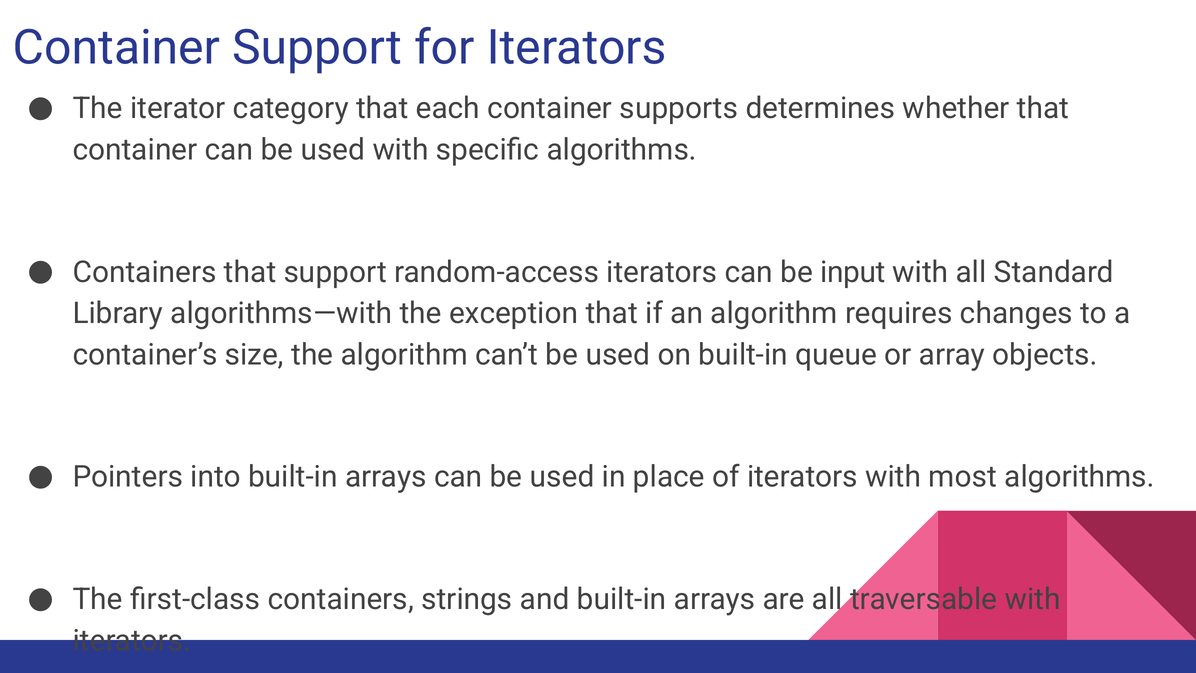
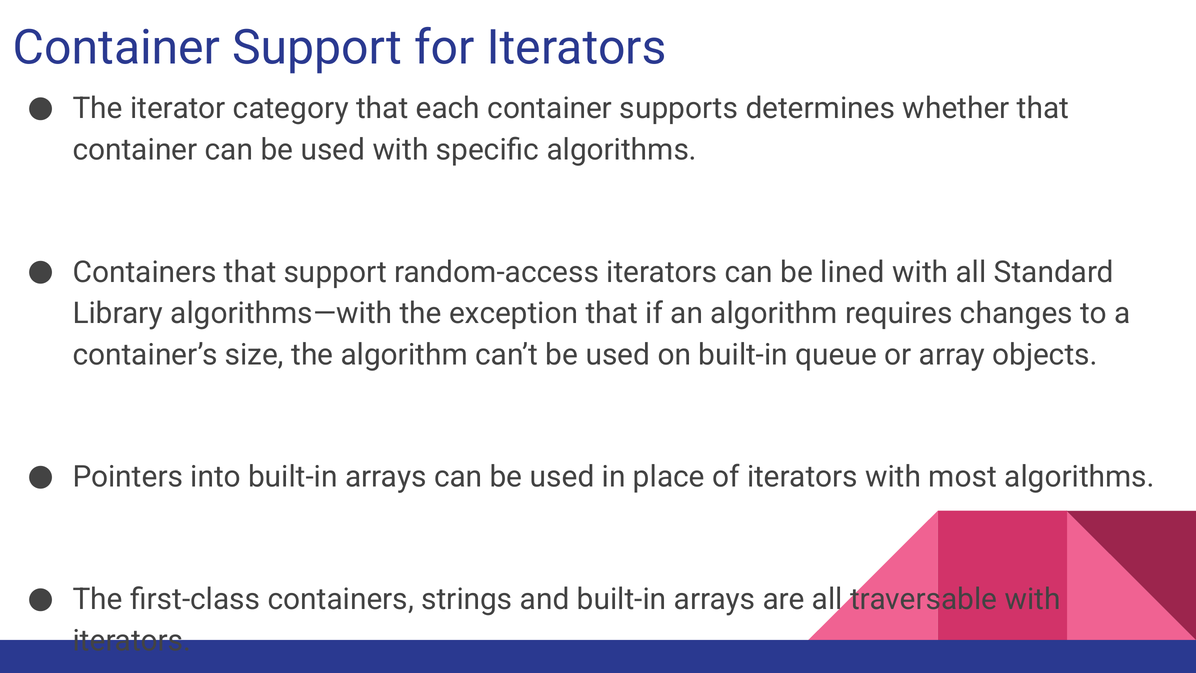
input: input -> lined (853, 272)
